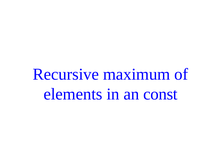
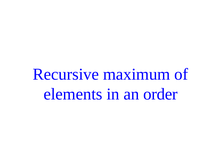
const: const -> order (160, 94)
